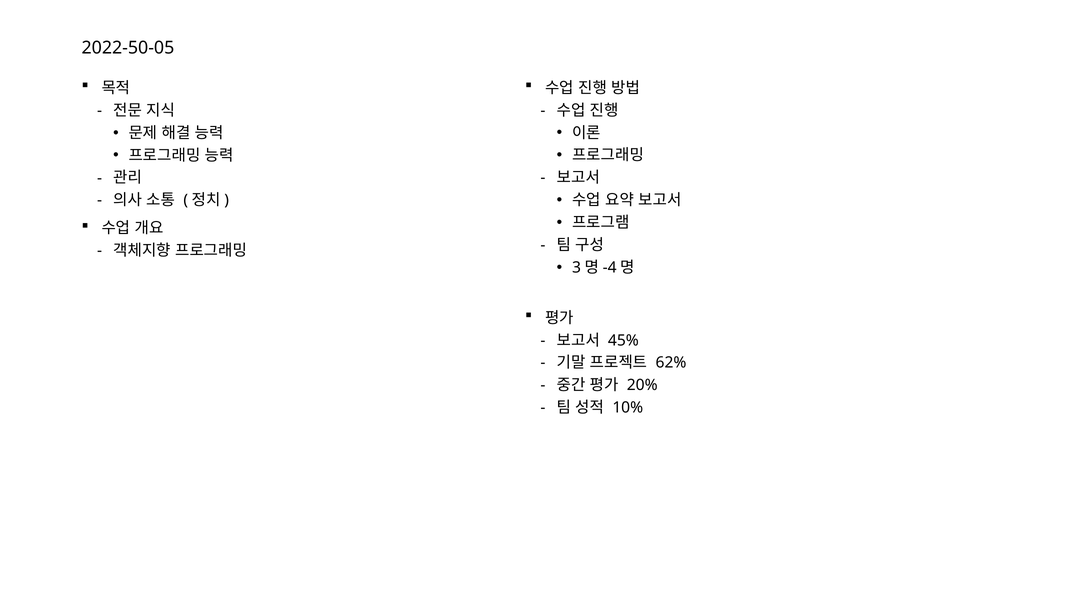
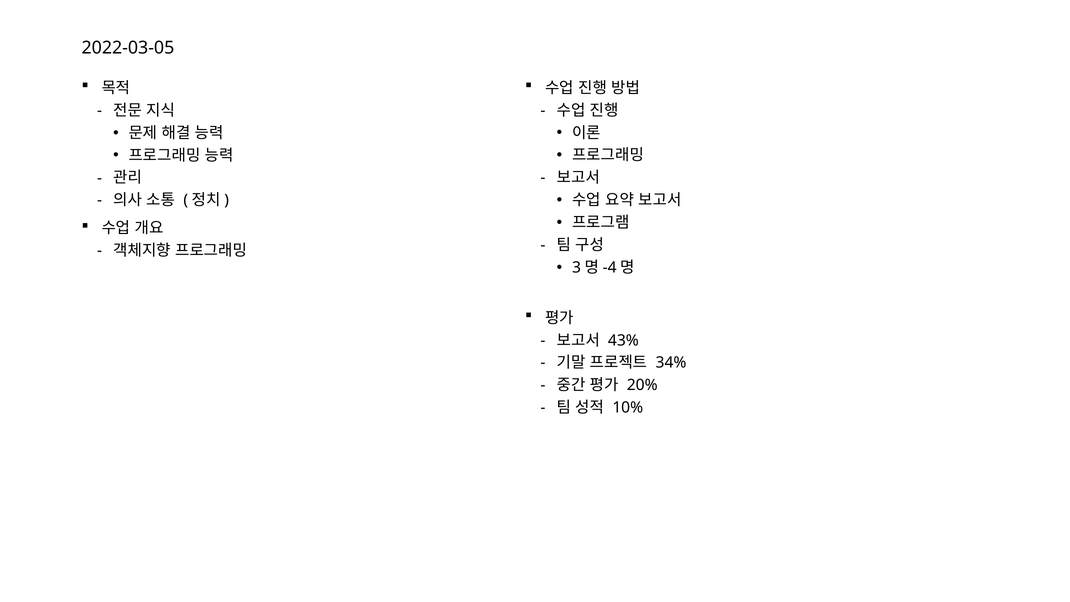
2022-50-05: 2022-50-05 -> 2022-03-05 (128, 48)
45%: 45% -> 43% (623, 340)
62%: 62% -> 34% (671, 363)
